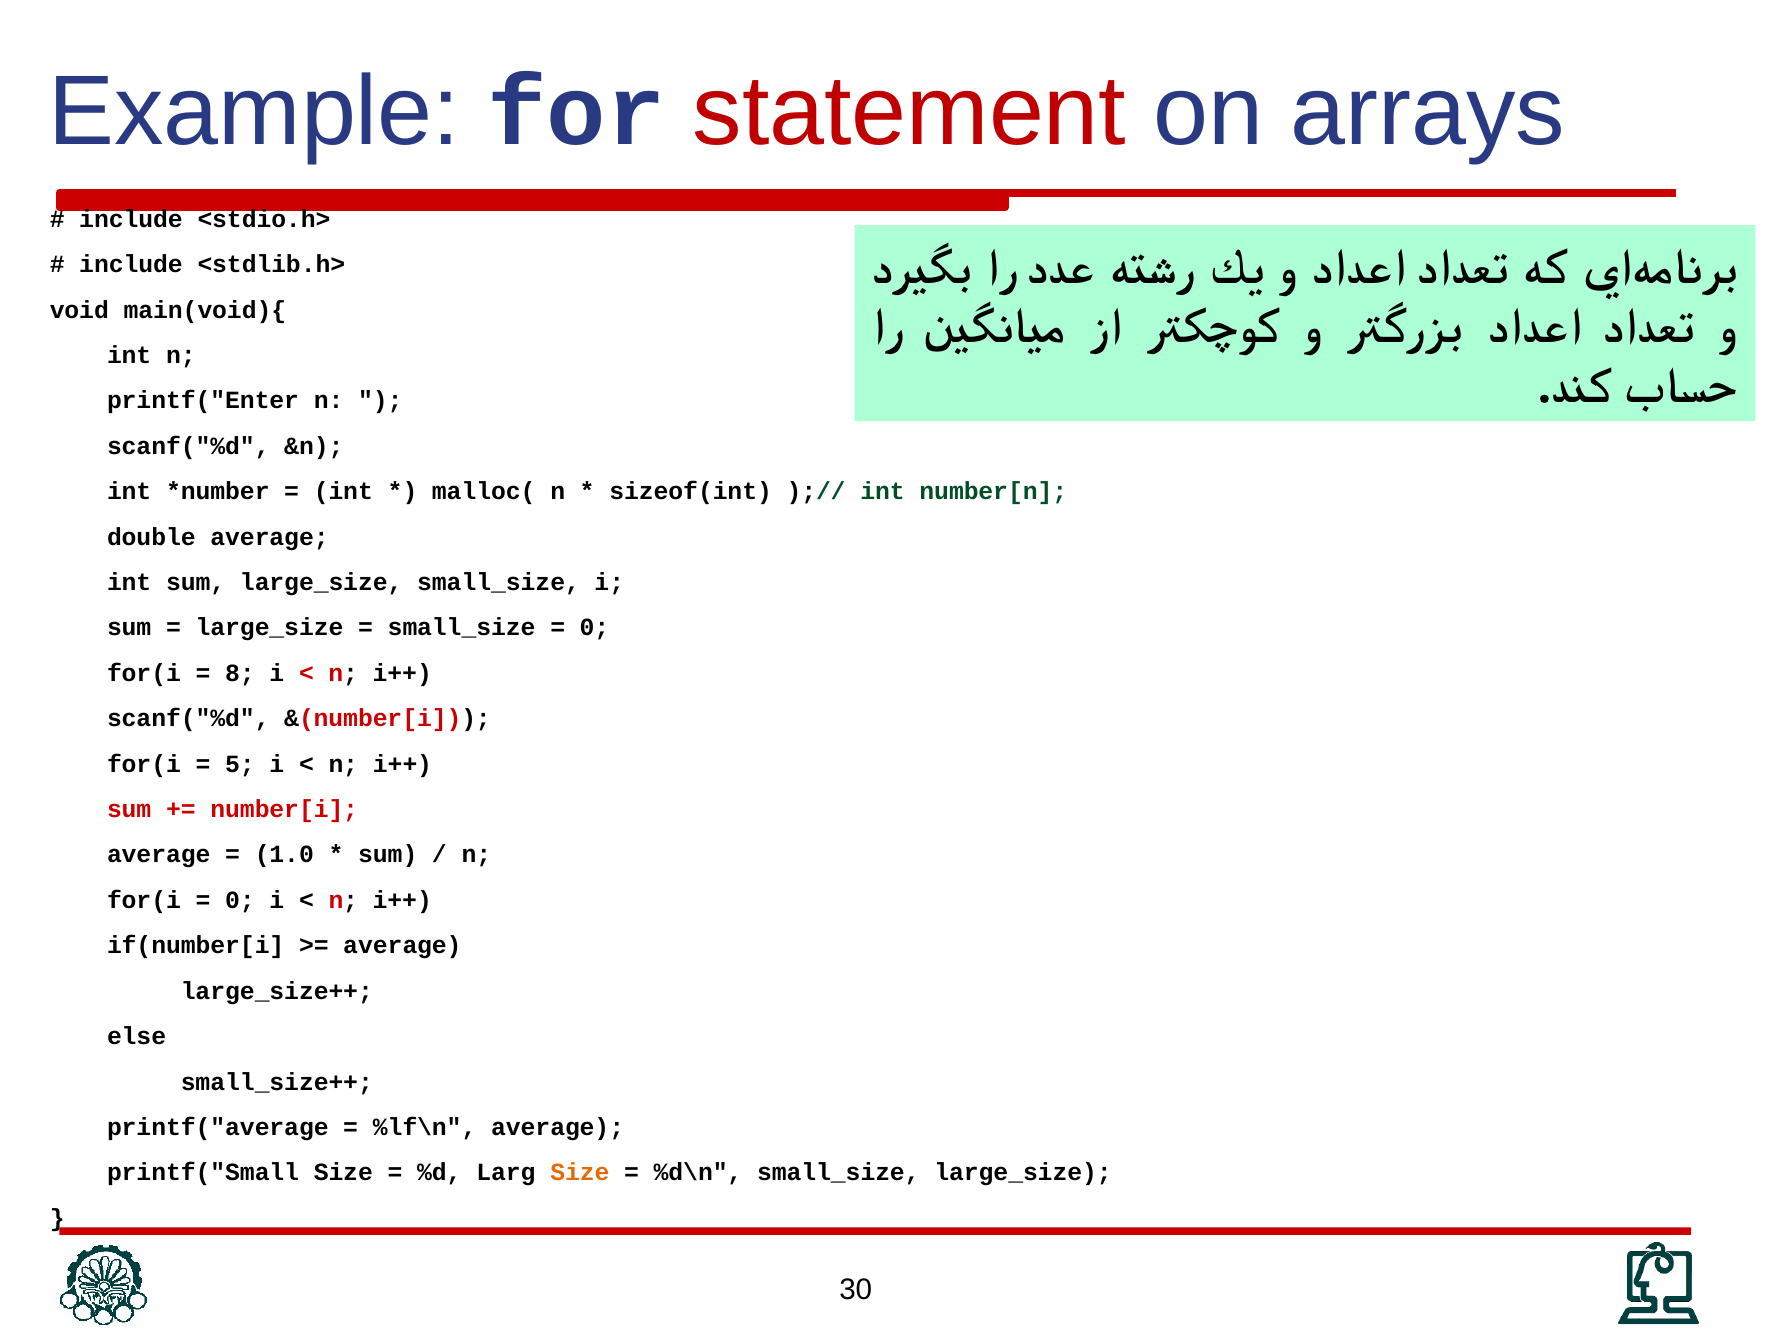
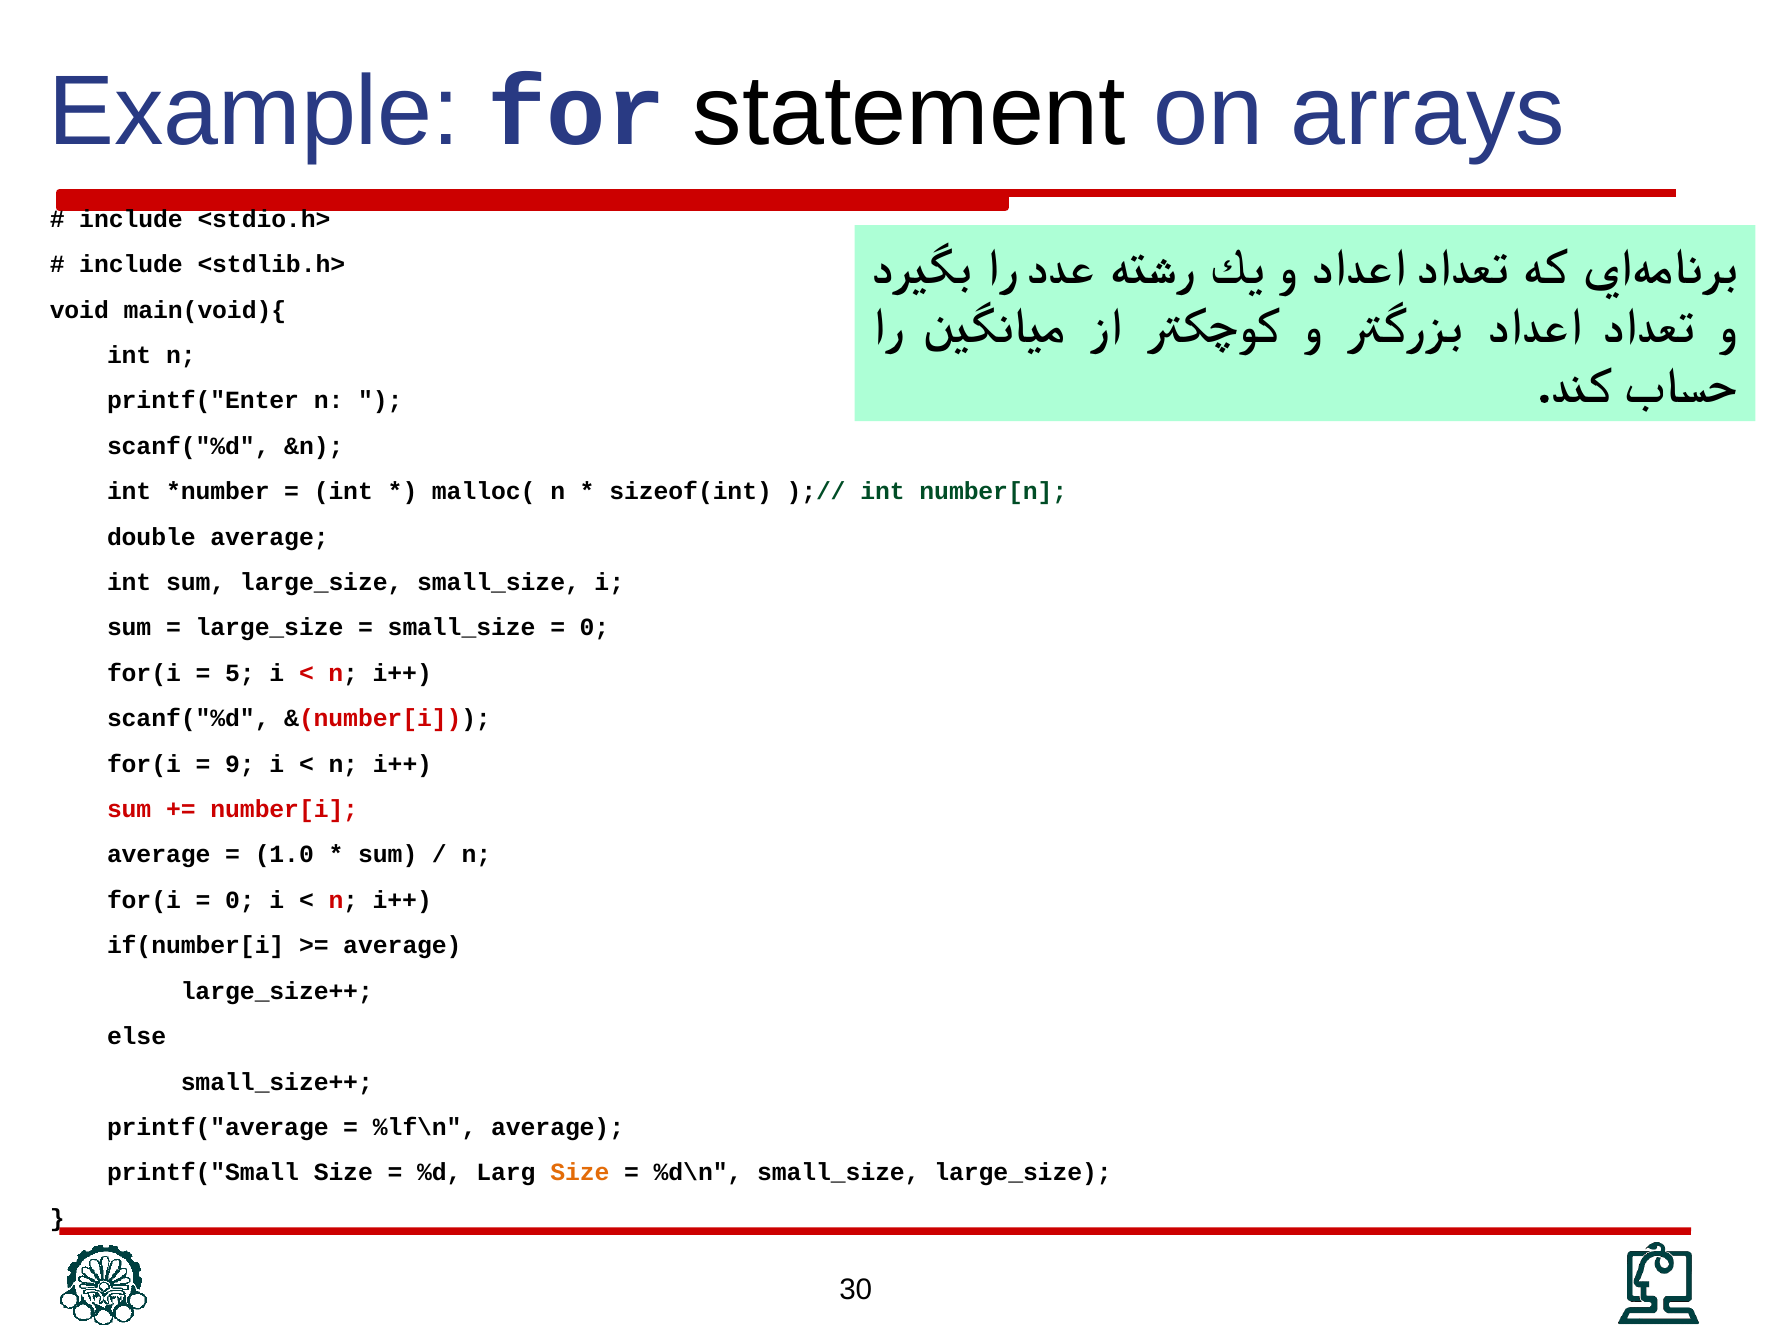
statement colour: red -> black (910, 112)
8: 8 -> 5 (240, 673)
5: 5 -> 9 (240, 764)
